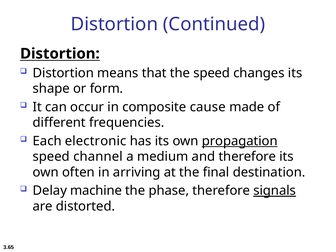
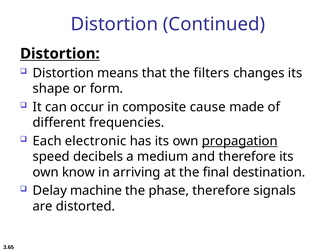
the speed: speed -> filters (212, 73)
channel: channel -> decibels (98, 157)
often: often -> know (78, 172)
signals underline: present -> none (275, 191)
